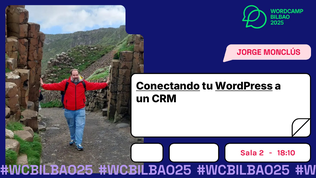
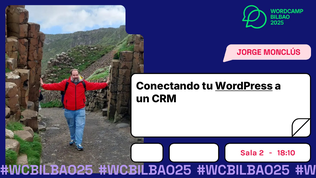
Conectando underline: present -> none (168, 86)
